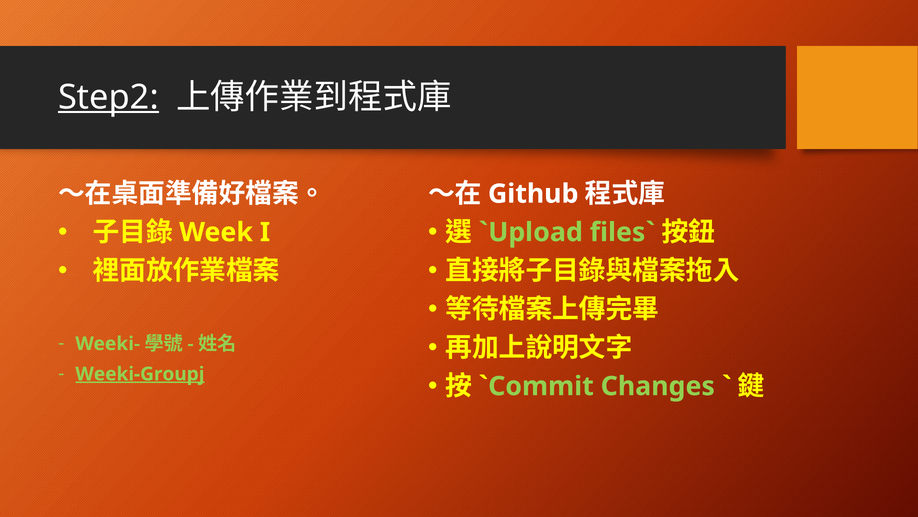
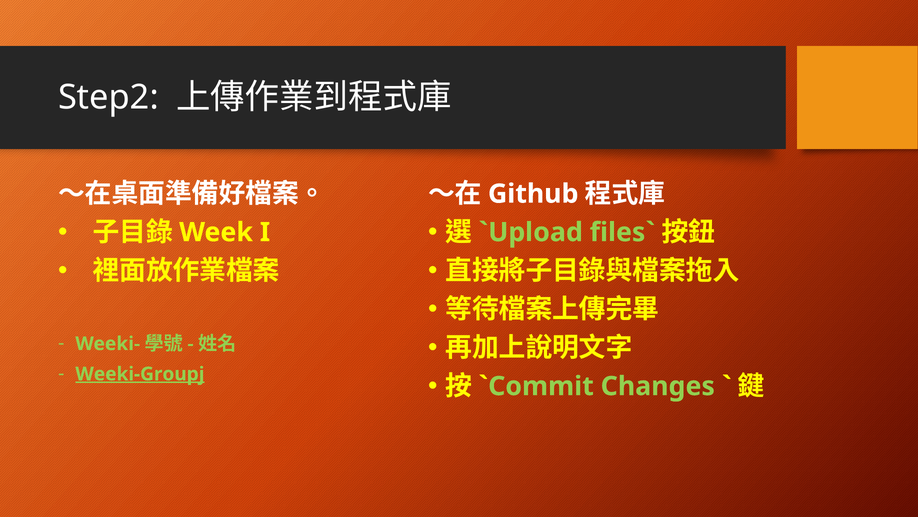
Step2 underline: present -> none (108, 97)
